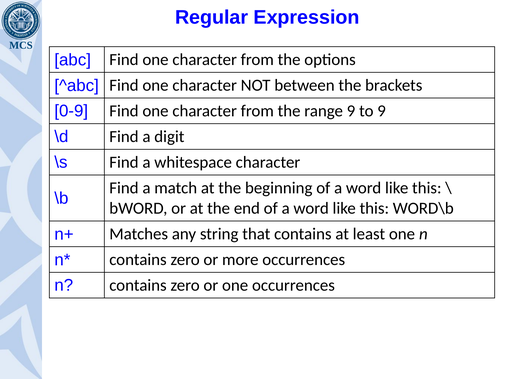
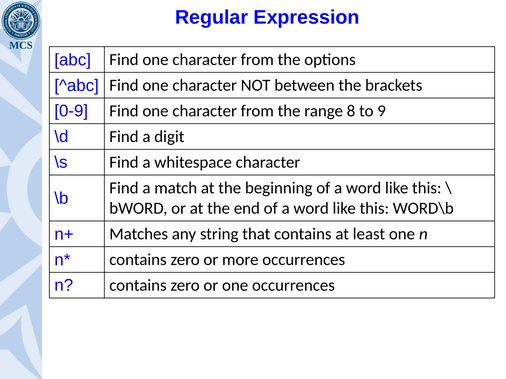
range 9: 9 -> 8 (351, 111)
